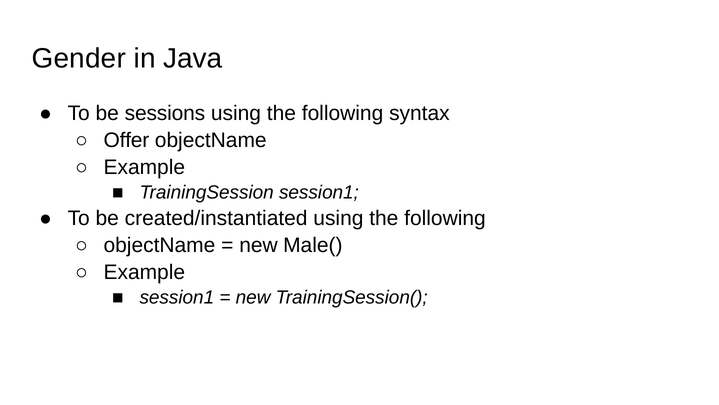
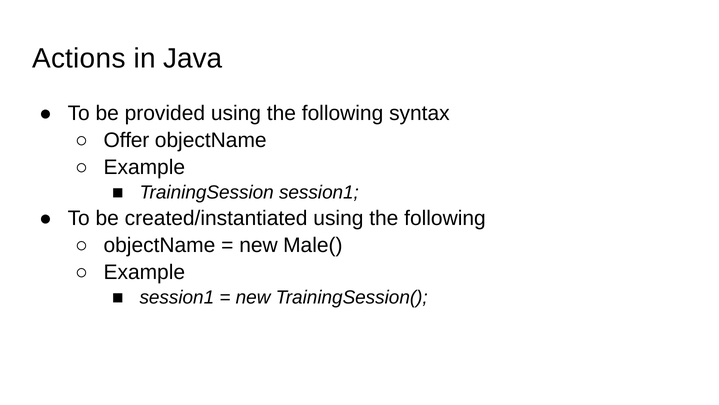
Gender: Gender -> Actions (79, 58)
sessions: sessions -> provided (165, 113)
